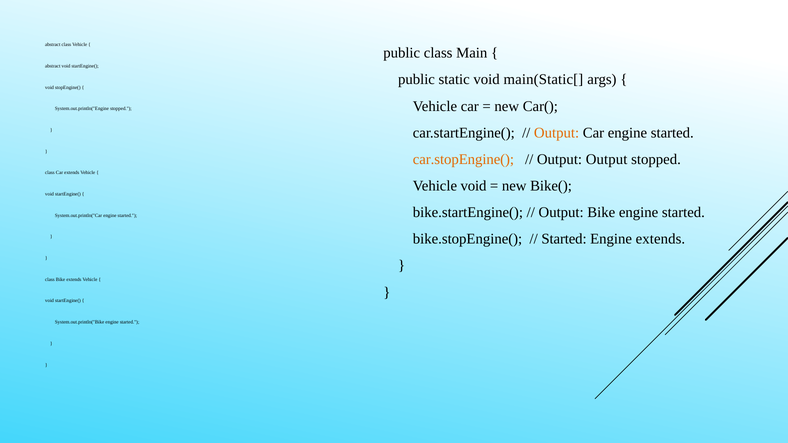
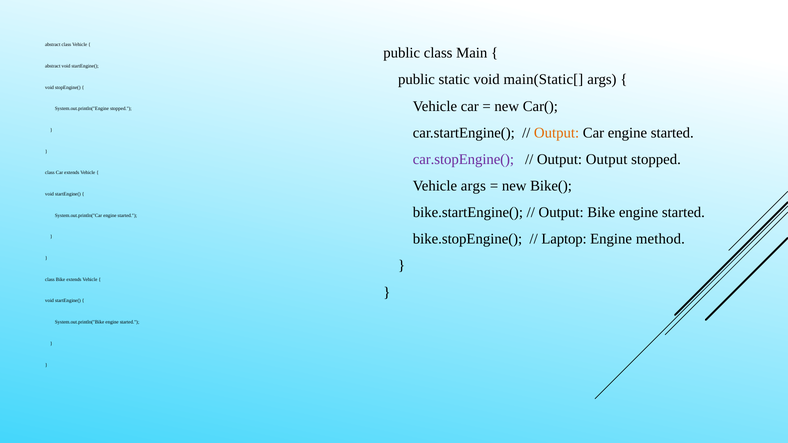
car.stopEngine( colour: orange -> purple (463, 159)
Vehicle void: void -> args (473, 186)
Started: Started -> Laptop (564, 239)
Engine extends: extends -> method (660, 239)
